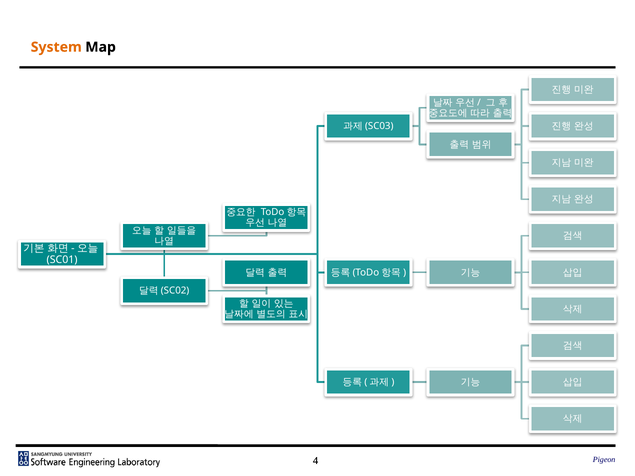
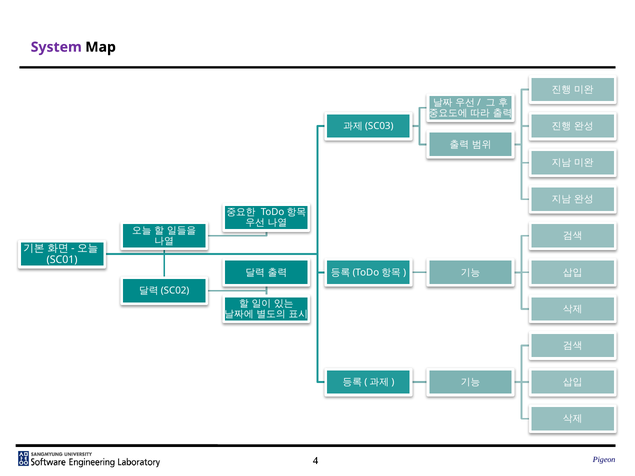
System colour: orange -> purple (56, 47)
